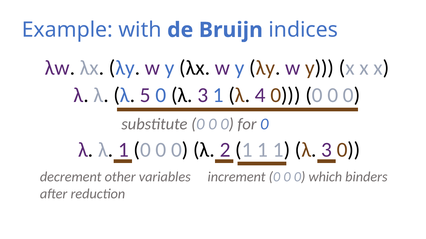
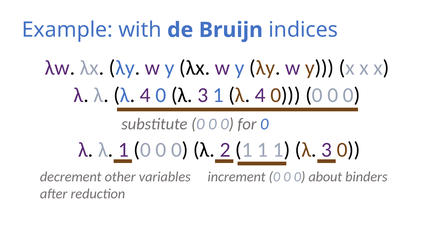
λ λ 5: 5 -> 4 (145, 95)
which: which -> about (325, 177)
